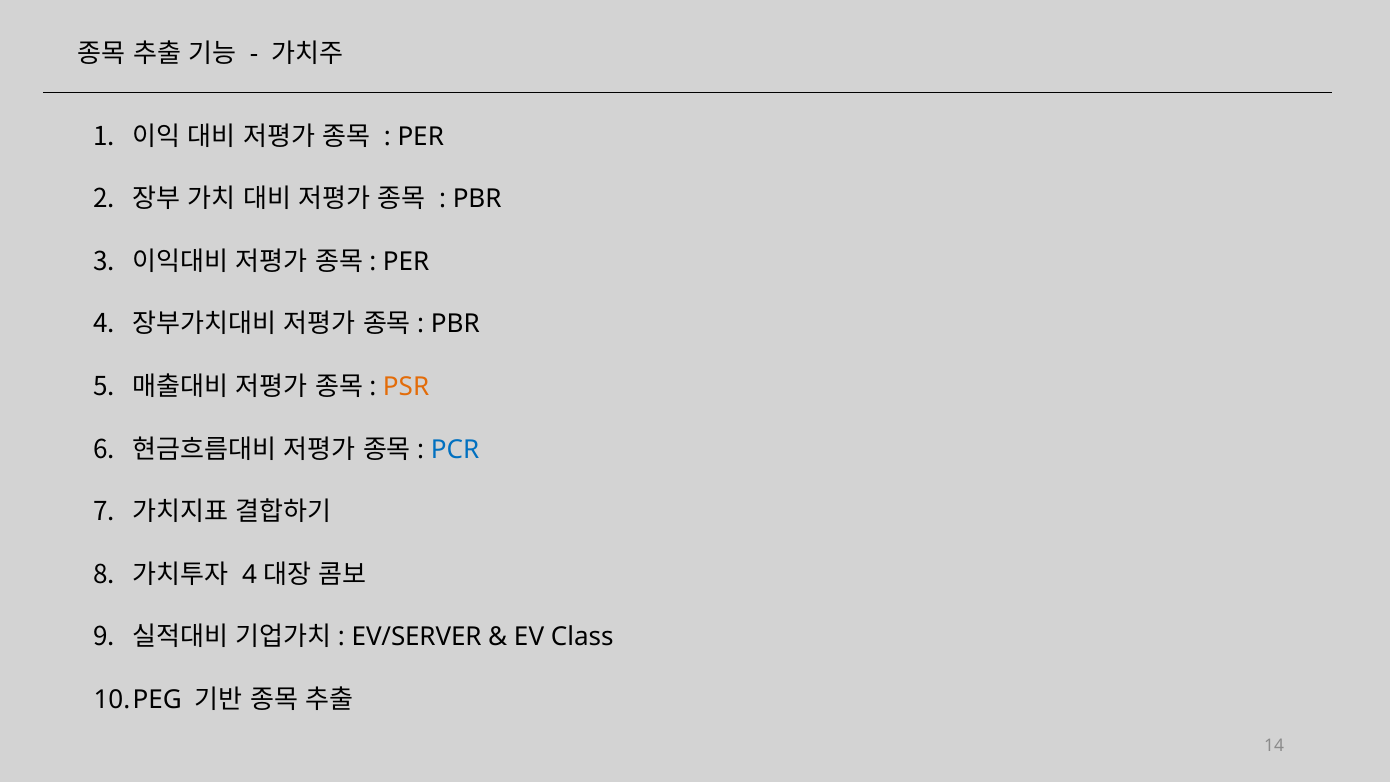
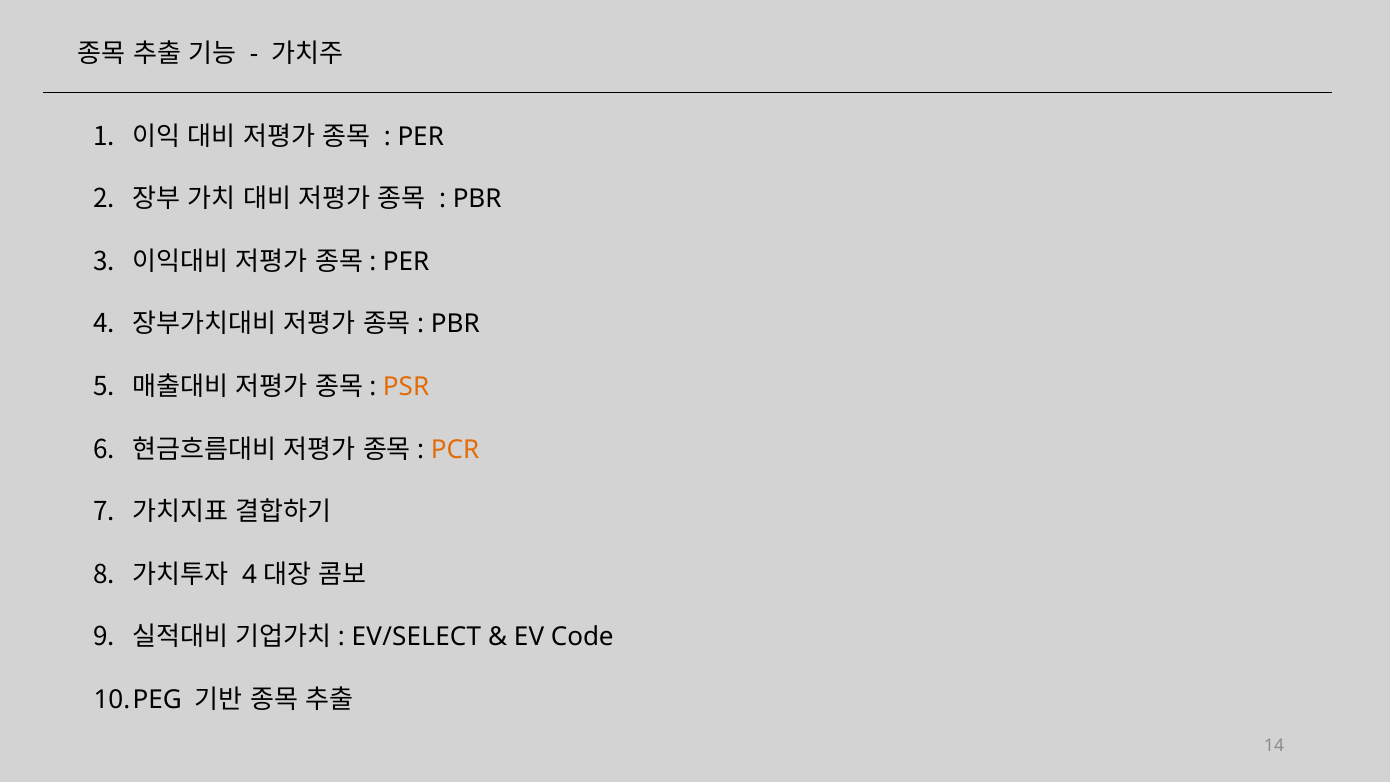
PCR colour: blue -> orange (455, 449)
EV/SERVER: EV/SERVER -> EV/SELECT (416, 637)
Class: Class -> Code (582, 637)
